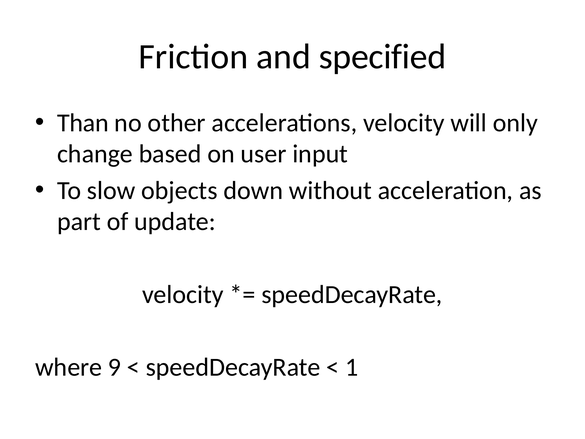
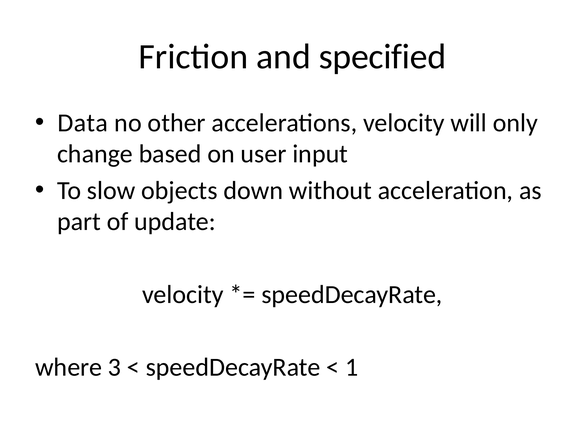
Than: Than -> Data (83, 123)
9: 9 -> 3 (114, 367)
